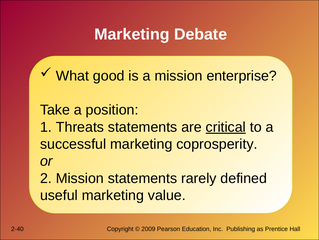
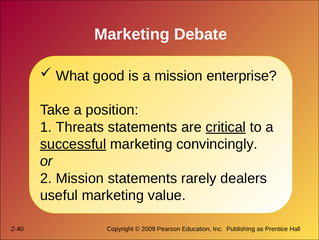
successful underline: none -> present (73, 144)
coprosperity: coprosperity -> convincingly (217, 144)
defined: defined -> dealers (244, 178)
